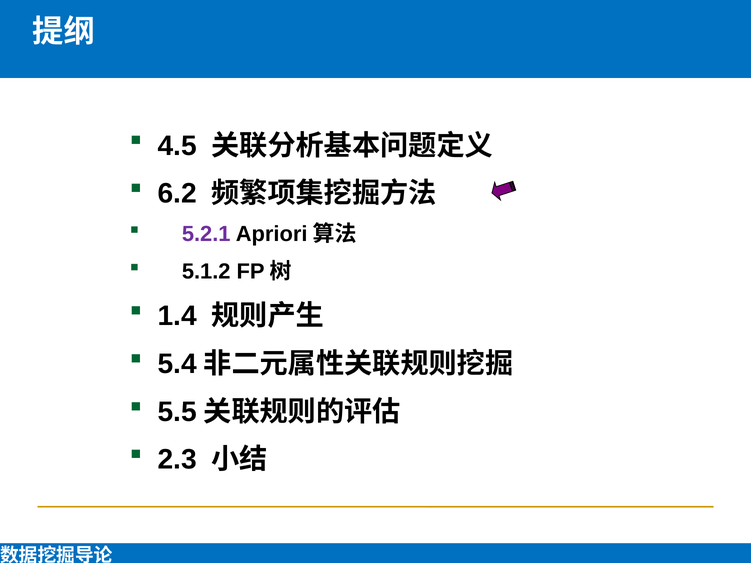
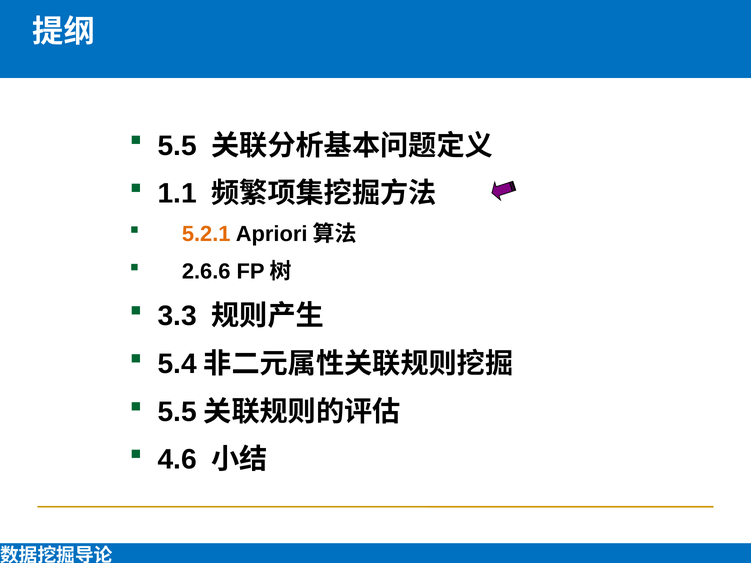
4.5: 4.5 -> 5.5 (177, 146)
6.2: 6.2 -> 1.1 (177, 194)
5.2.1 colour: purple -> orange (206, 234)
5.1.2: 5.1.2 -> 2.6.6 (206, 271)
1.4: 1.4 -> 3.3 (177, 316)
2.3: 2.3 -> 4.6 (177, 460)
